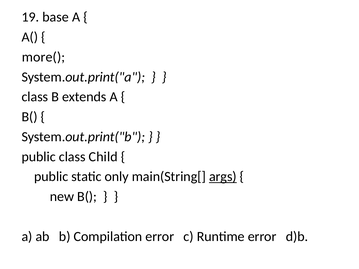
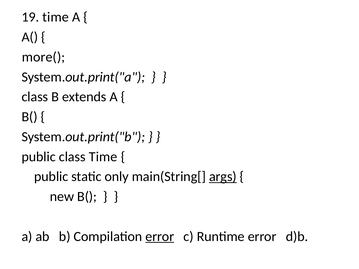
19 base: base -> time (56, 17)
class Child: Child -> Time (103, 157)
error underline: none -> present (160, 237)
